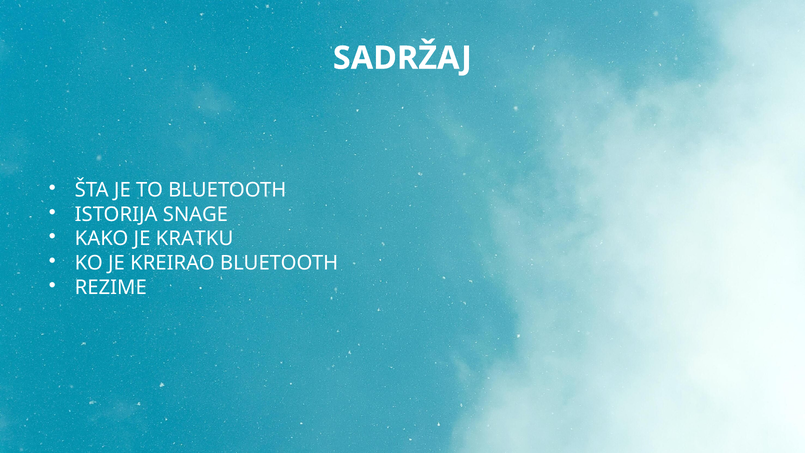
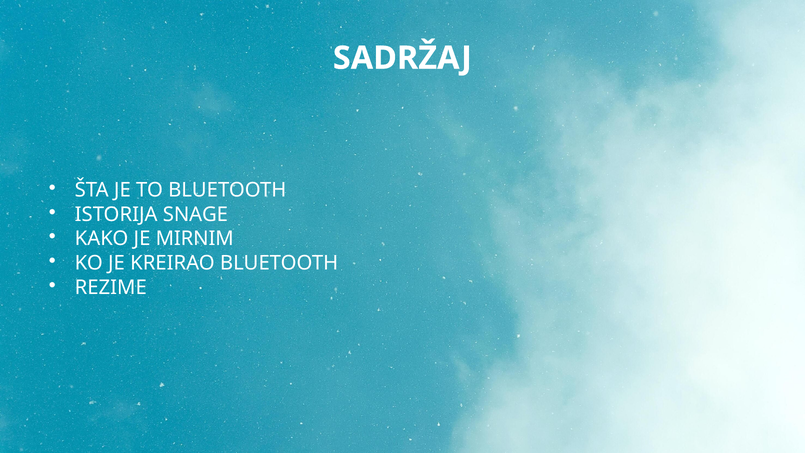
KRATKU: KRATKU -> MIRNIM (195, 239)
